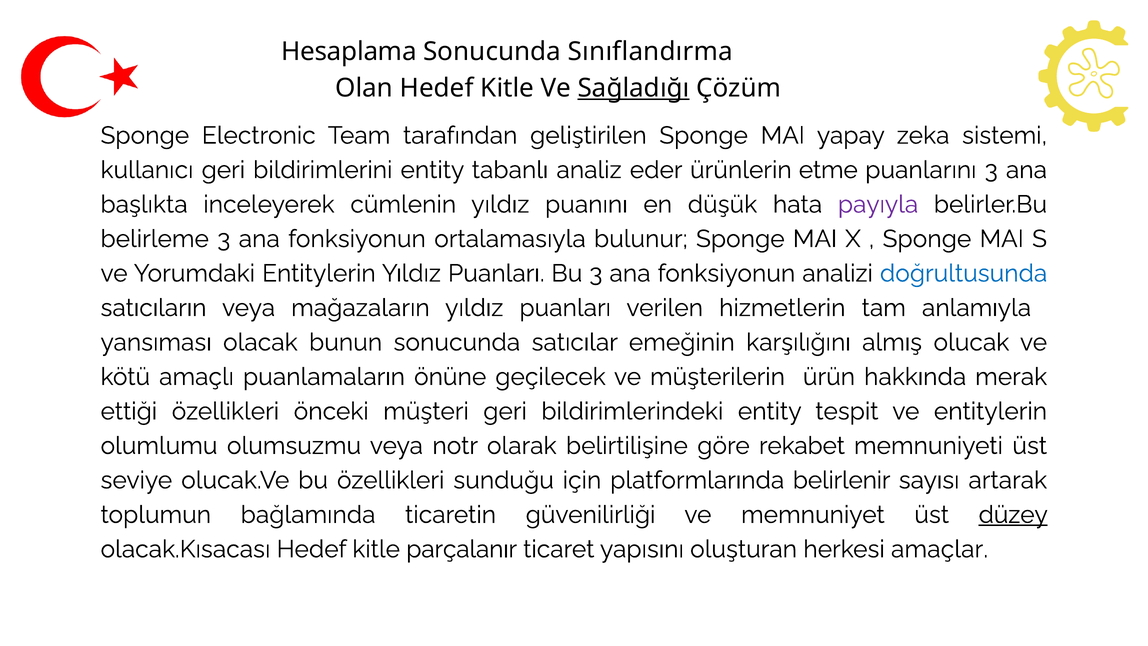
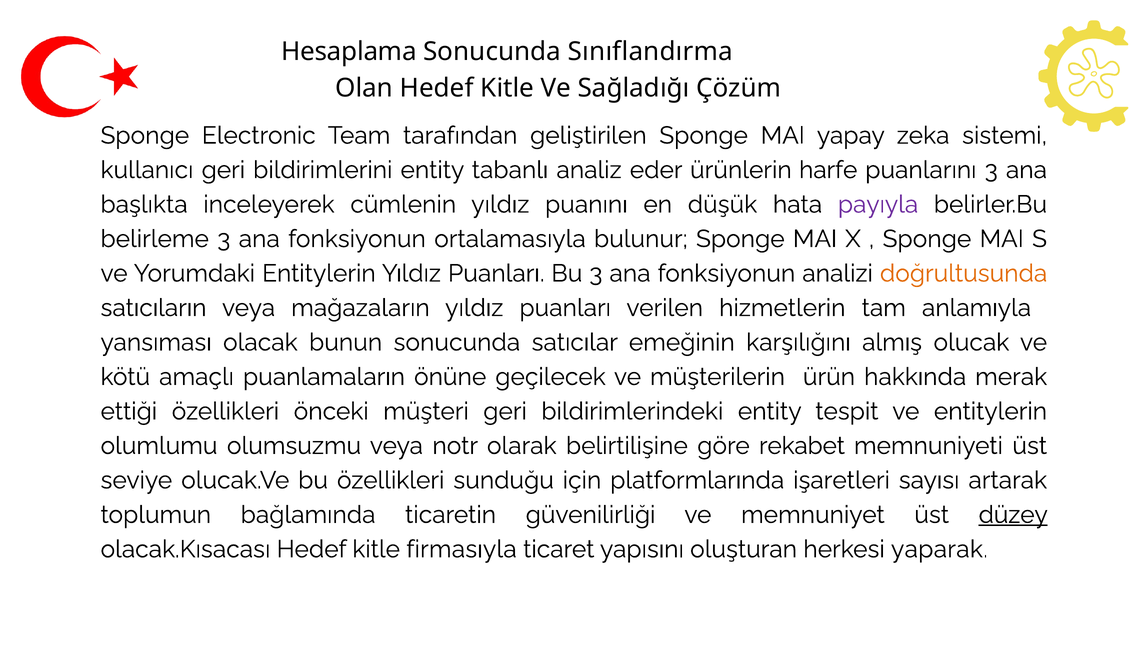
Sağladığı underline: present -> none (634, 88)
etme: etme -> harfe (828, 170)
doğrultusunda colour: blue -> orange (964, 273)
belirlenir: belirlenir -> işaretleri (842, 480)
kitle parçalanır: parçalanır -> firmasıyla (461, 549)
amaçlar: amaçlar -> yaparak (939, 549)
